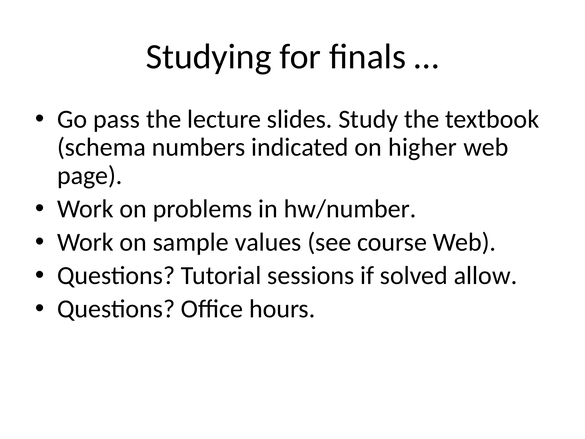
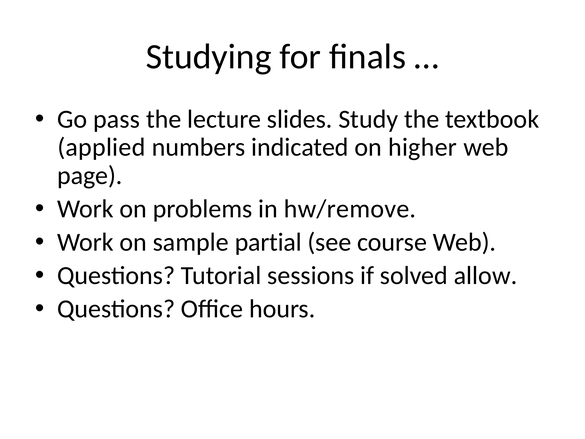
schema: schema -> applied (101, 147)
hw/number: hw/number -> hw/remove (350, 209)
values: values -> partial (268, 242)
